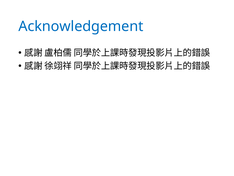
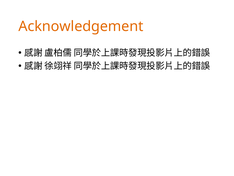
Acknowledgement colour: blue -> orange (81, 26)
